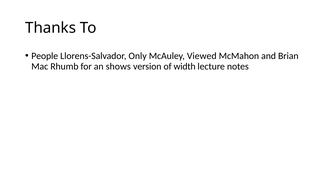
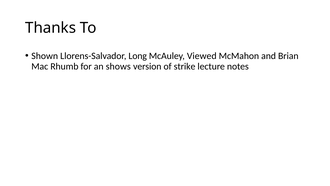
People: People -> Shown (45, 56)
Only: Only -> Long (138, 56)
width: width -> strike (185, 66)
